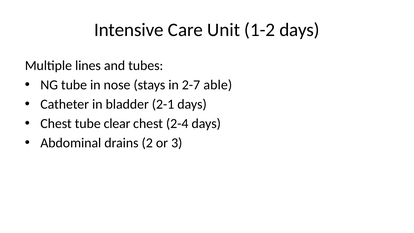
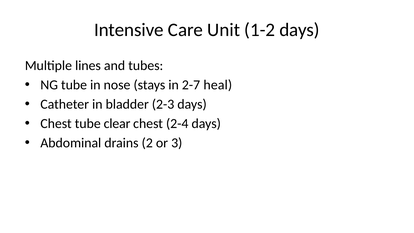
able: able -> heal (218, 85)
2-1: 2-1 -> 2-3 (163, 104)
